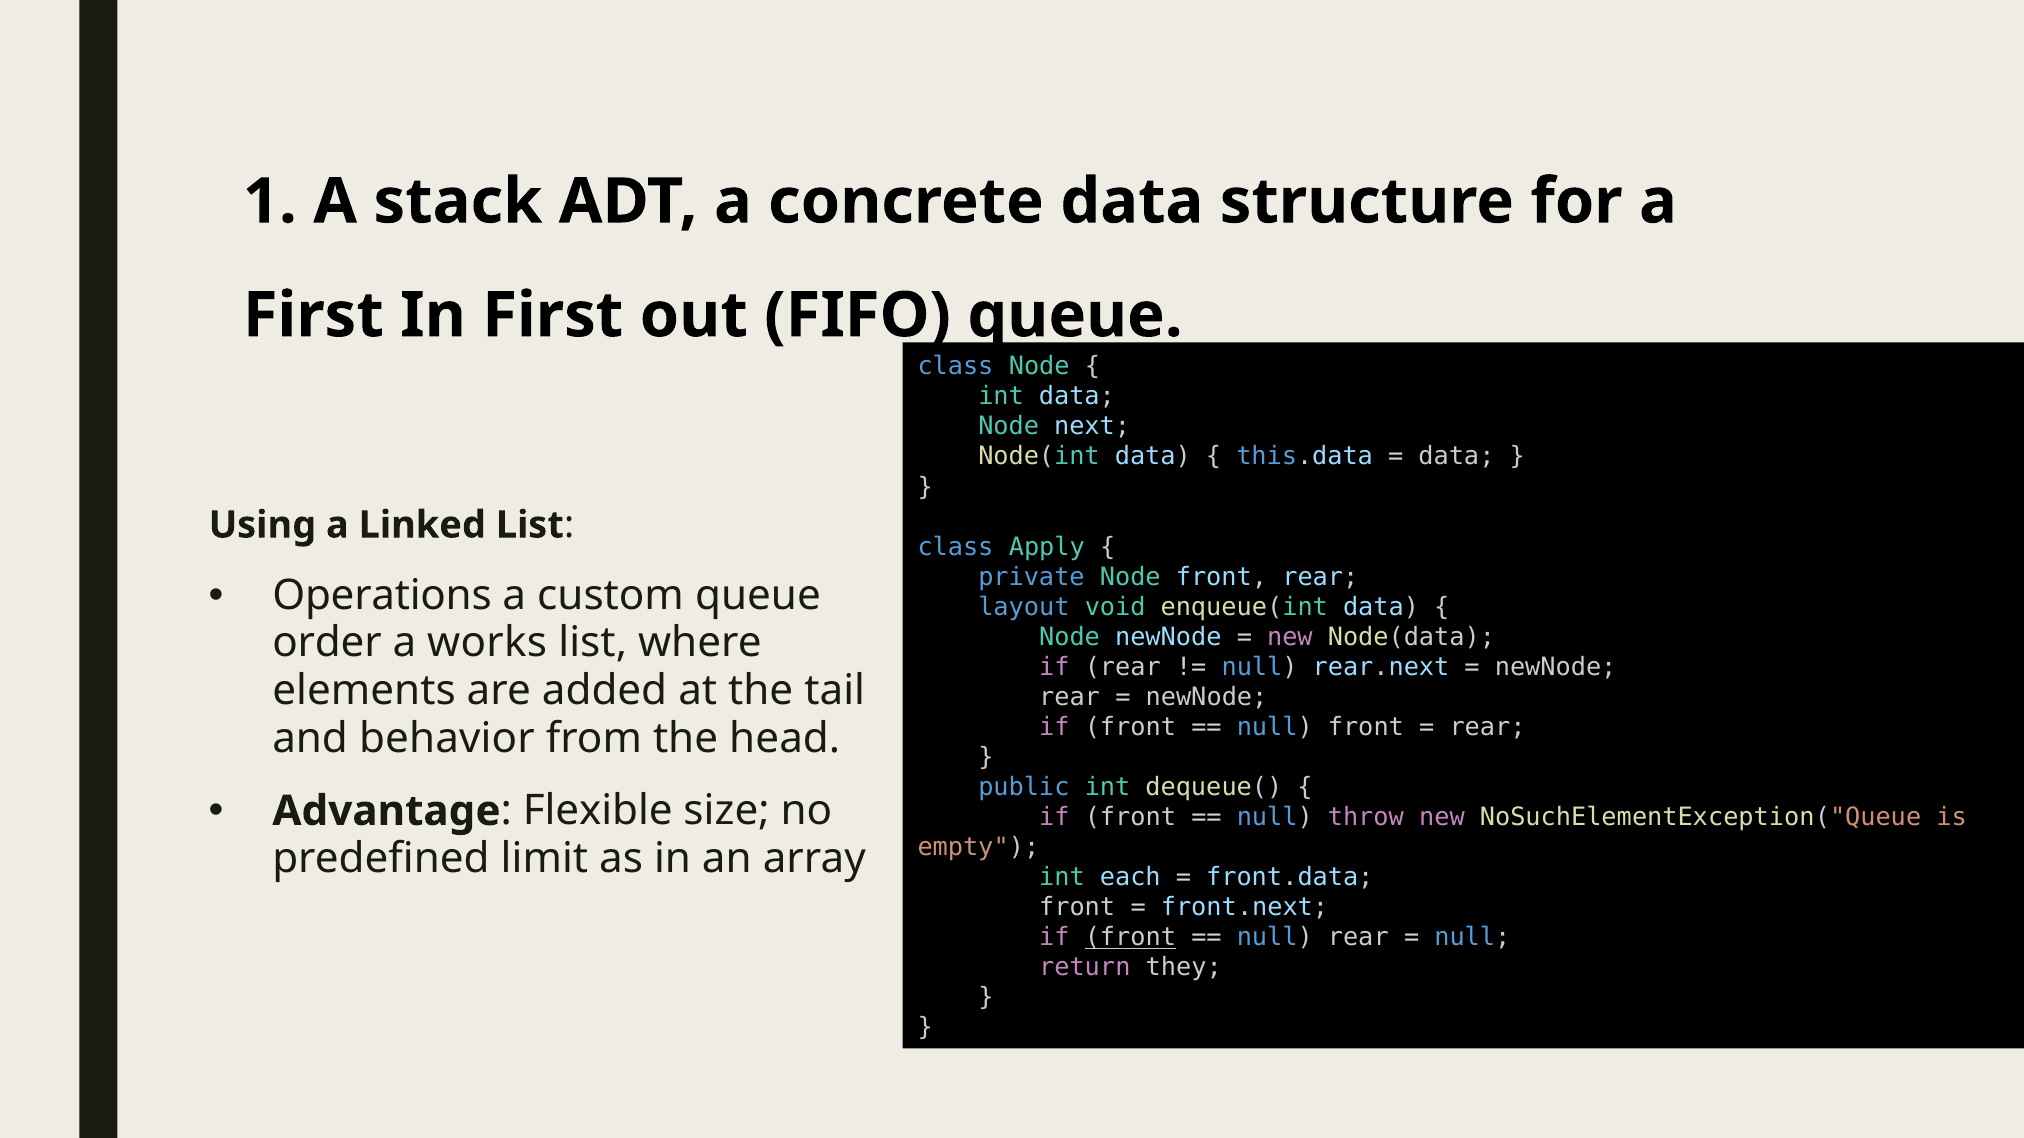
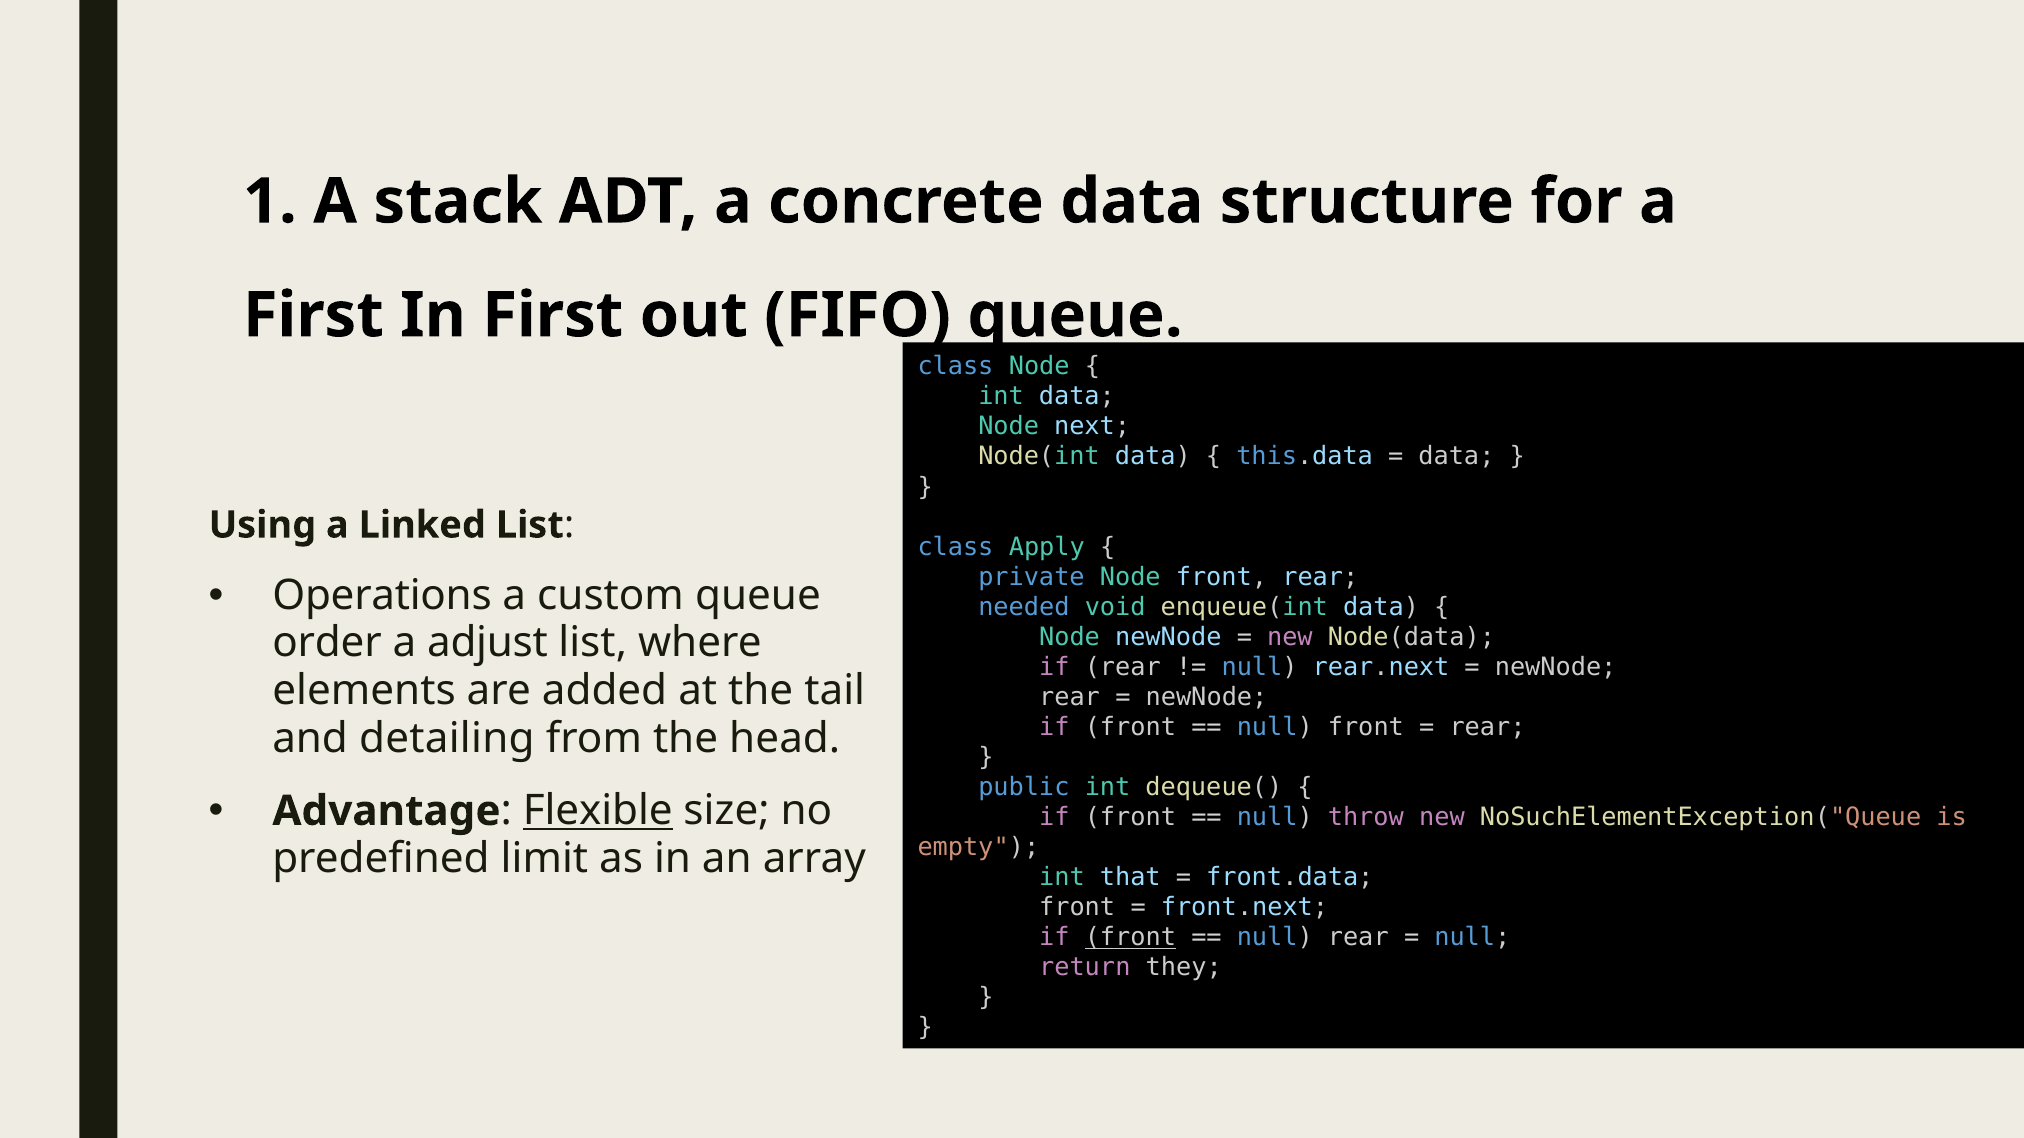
layout: layout -> needed (1024, 607)
works: works -> adjust (487, 643)
behavior: behavior -> detailing (447, 738)
Flexible underline: none -> present (598, 811)
each: each -> that (1130, 878)
